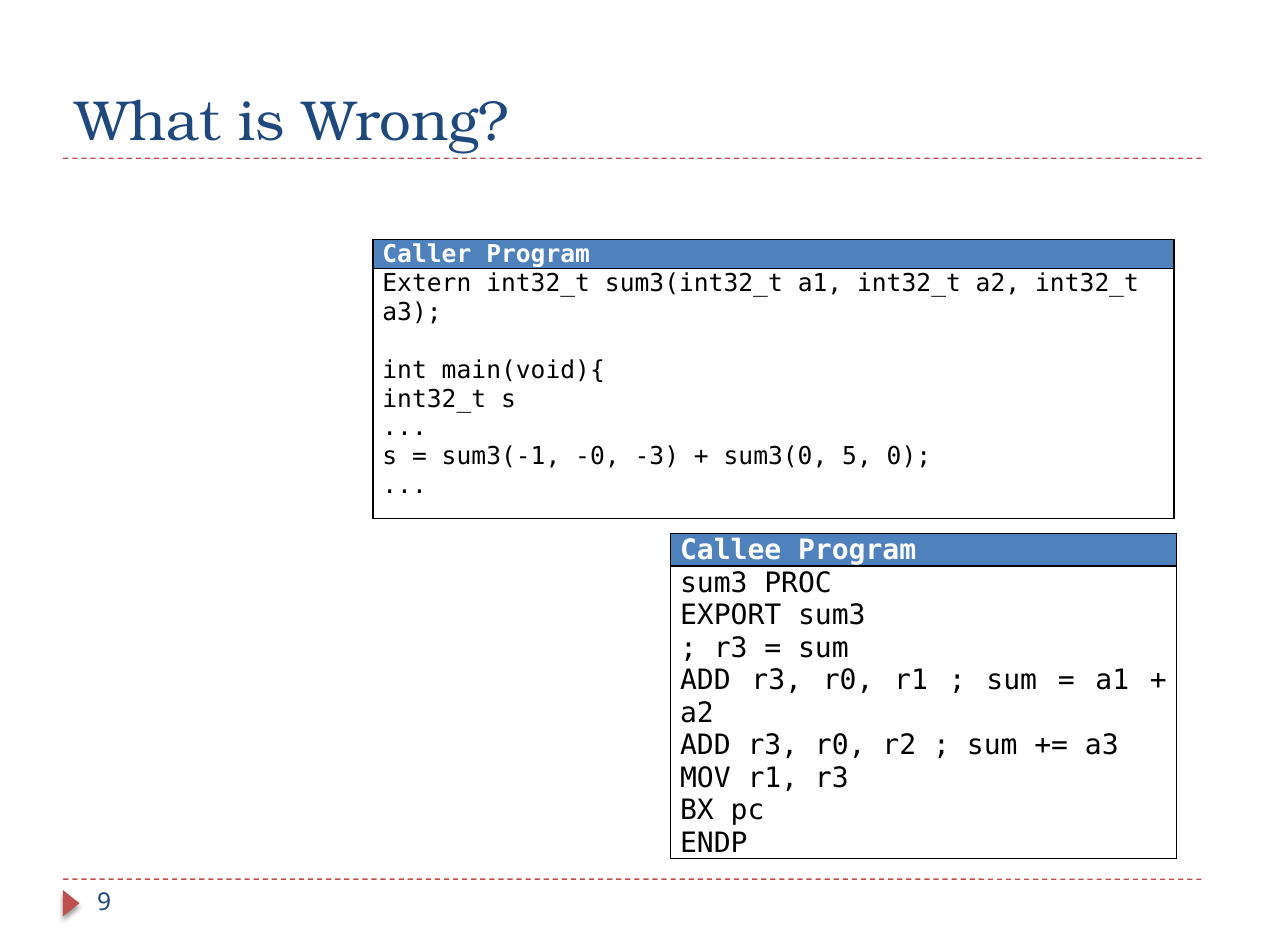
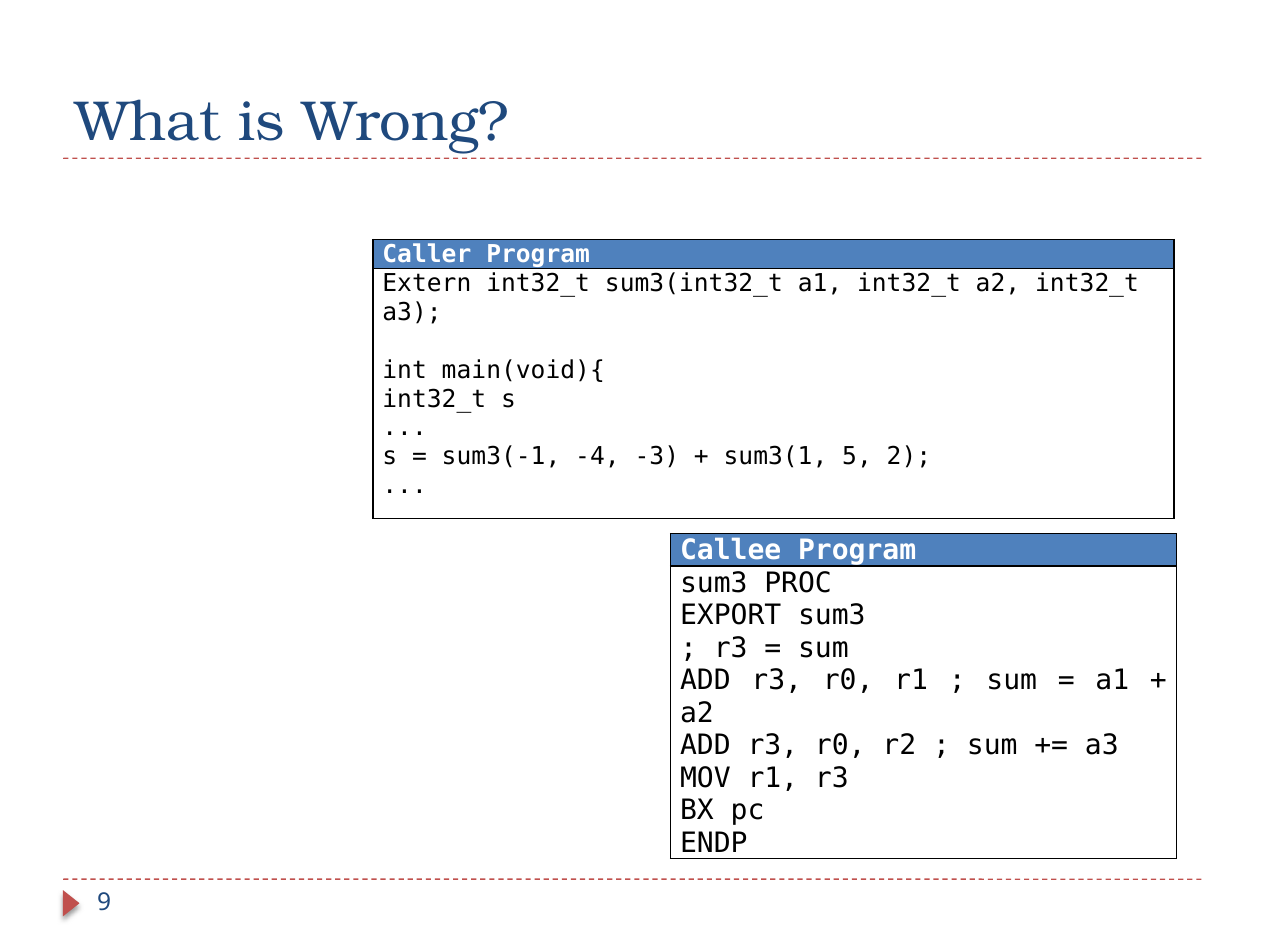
-0: -0 -> -4 (597, 457)
sum3(0: sum3(0 -> sum3(1 (775, 457)
0: 0 -> 2 (909, 457)
